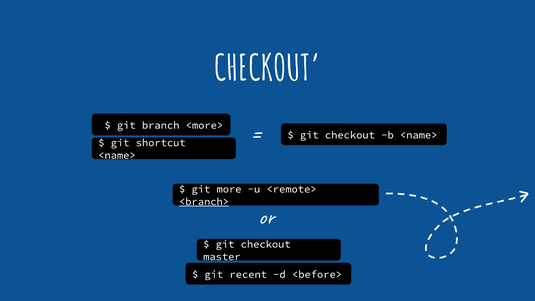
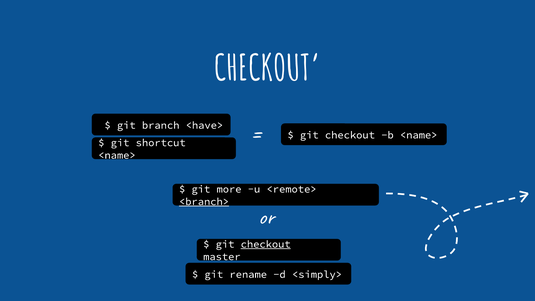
<more>: <more> -> <have> (204, 125)
checkout underline: none -> present (266, 244)
recent: recent -> rename (248, 274)
<before>: <before> -> <simply> (317, 274)
